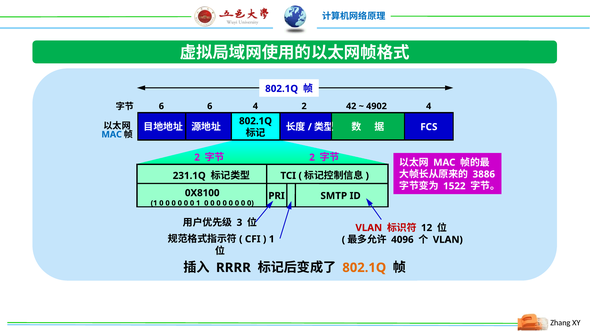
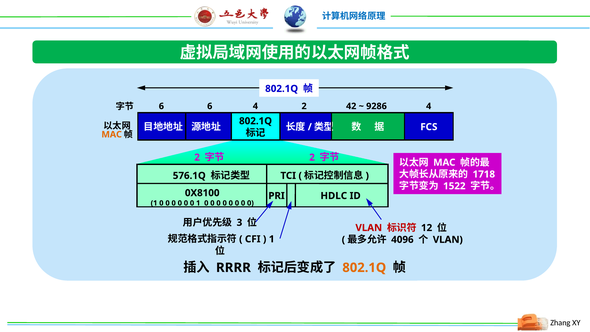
4902: 4902 -> 9286 (377, 106)
MAC colour: blue -> orange (112, 134)
3886: 3886 -> 1718 (484, 174)
231.1Q: 231.1Q -> 576.1Q (189, 176)
SMTP: SMTP -> HDLC (334, 196)
